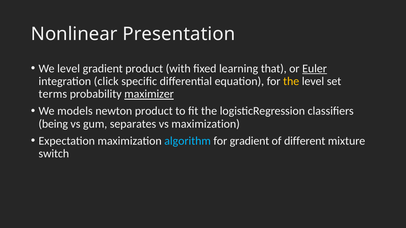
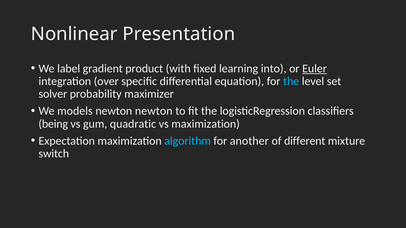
We level: level -> label (69, 69)
that: that -> into (274, 69)
click: click -> over (106, 81)
the colour: yellow -> light blue (291, 81)
terms: terms -> solver (53, 94)
maximizer underline: present -> none (149, 94)
newton product: product -> newton (154, 111)
separates: separates -> quadratic (133, 124)
for gradient: gradient -> another (249, 141)
